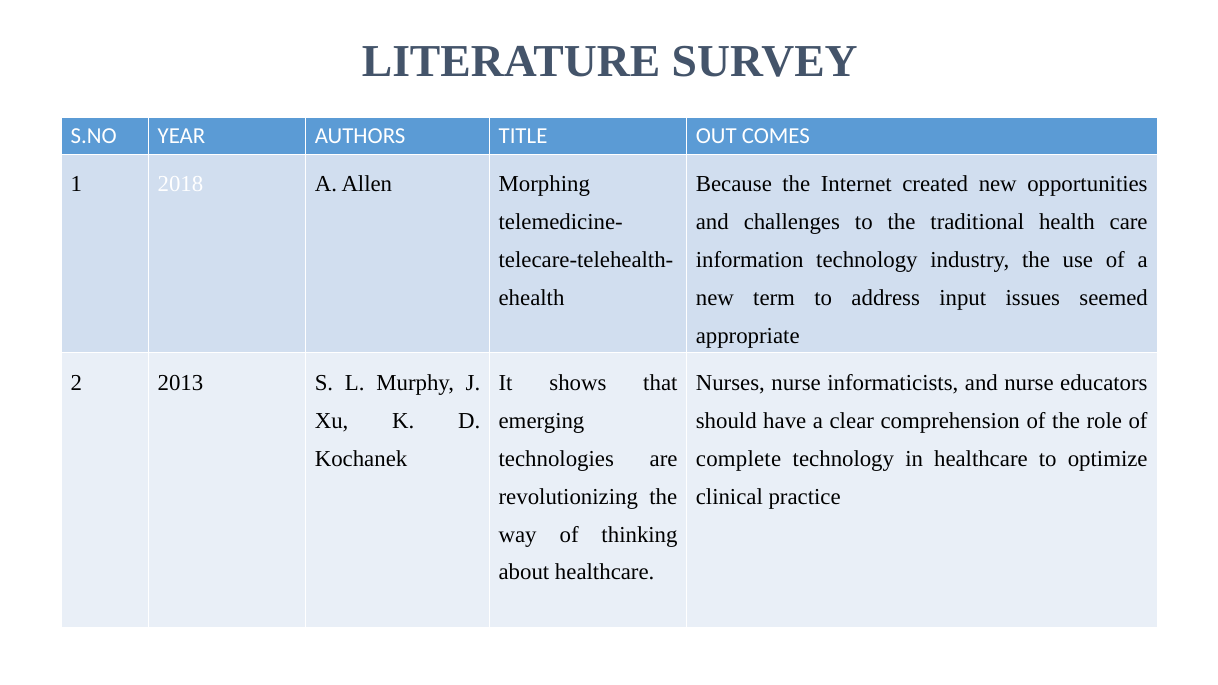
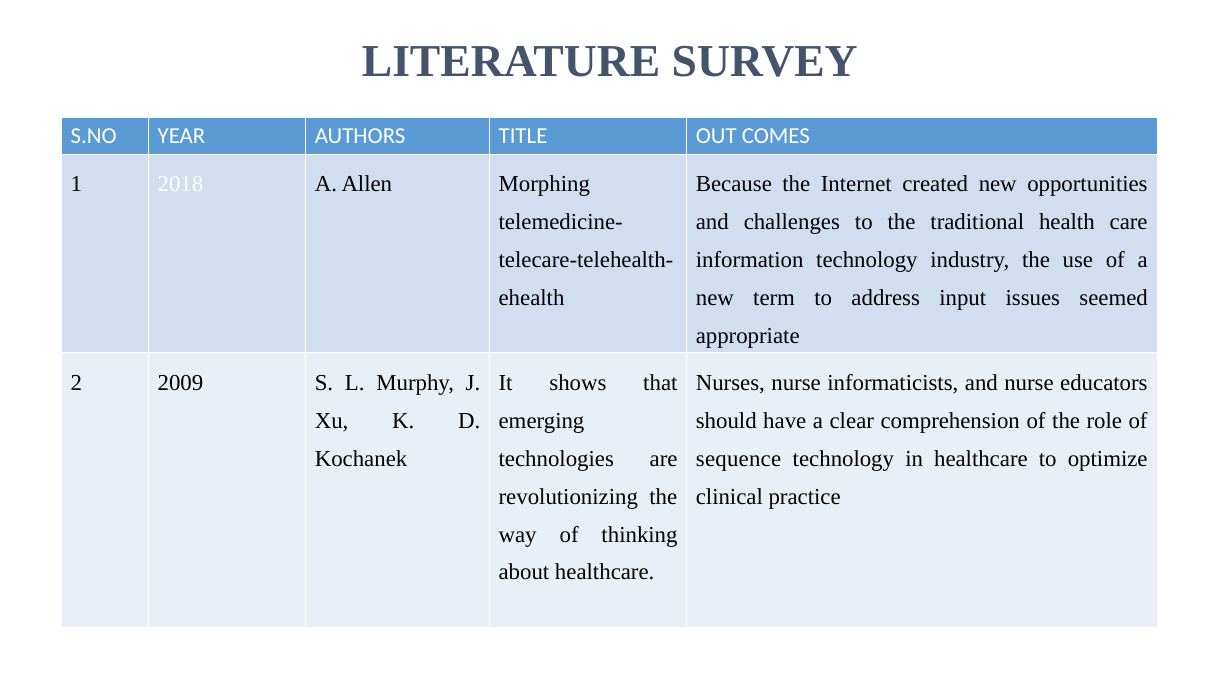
2013: 2013 -> 2009 (180, 383)
complete: complete -> sequence (739, 459)
